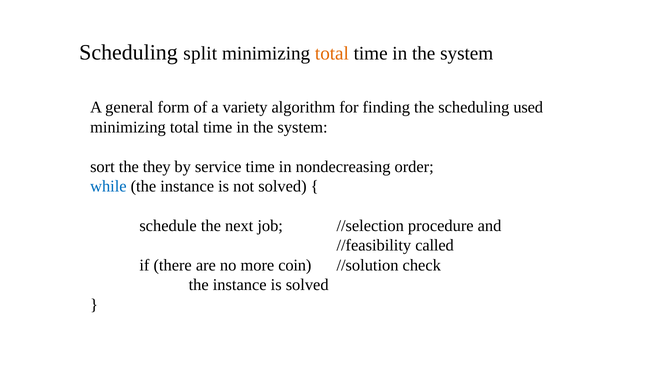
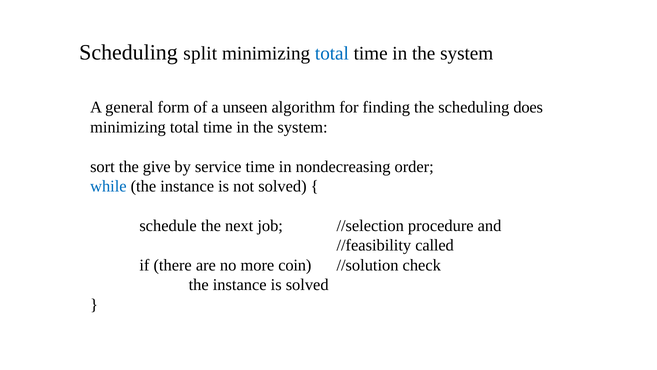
total colour: orange -> blue (332, 53)
variety: variety -> unseen (245, 107)
used: used -> does (528, 107)
they: they -> give (157, 166)
